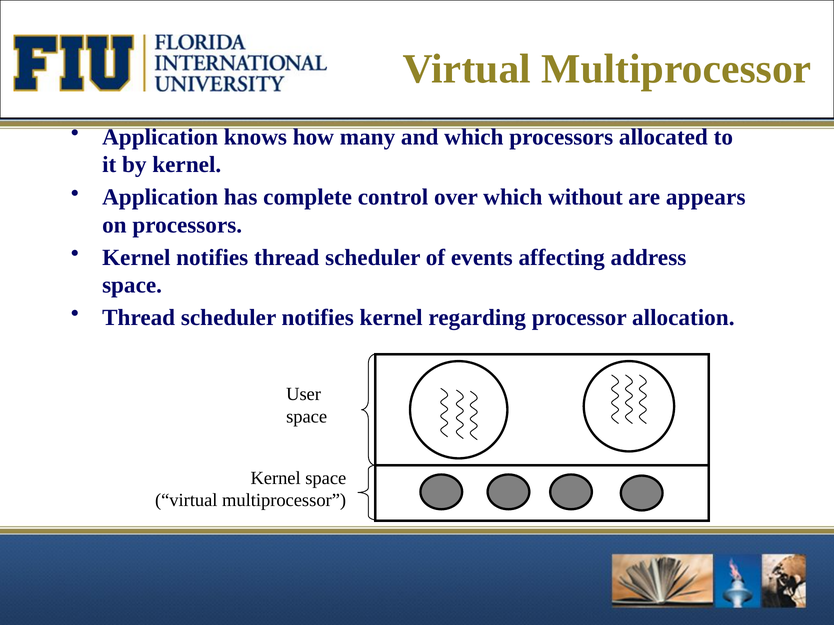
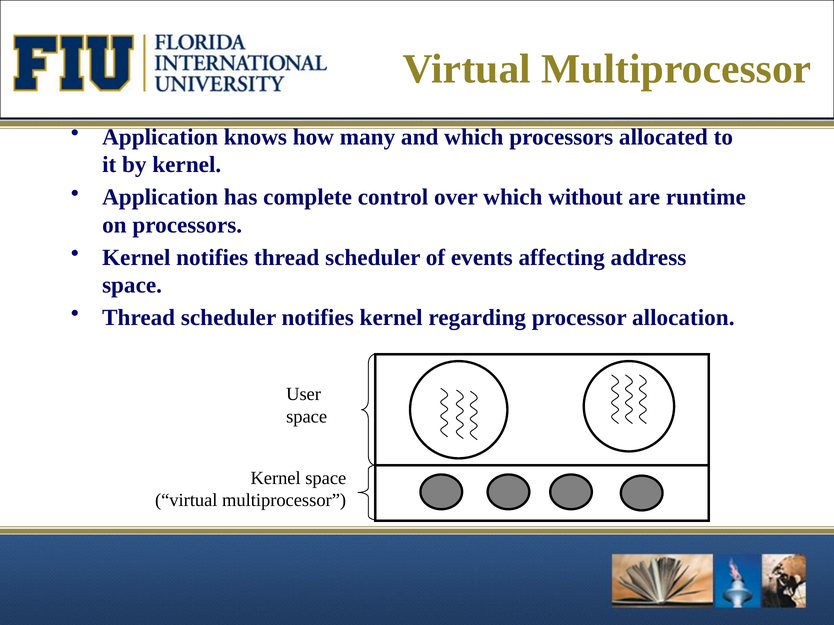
appears: appears -> runtime (706, 197)
